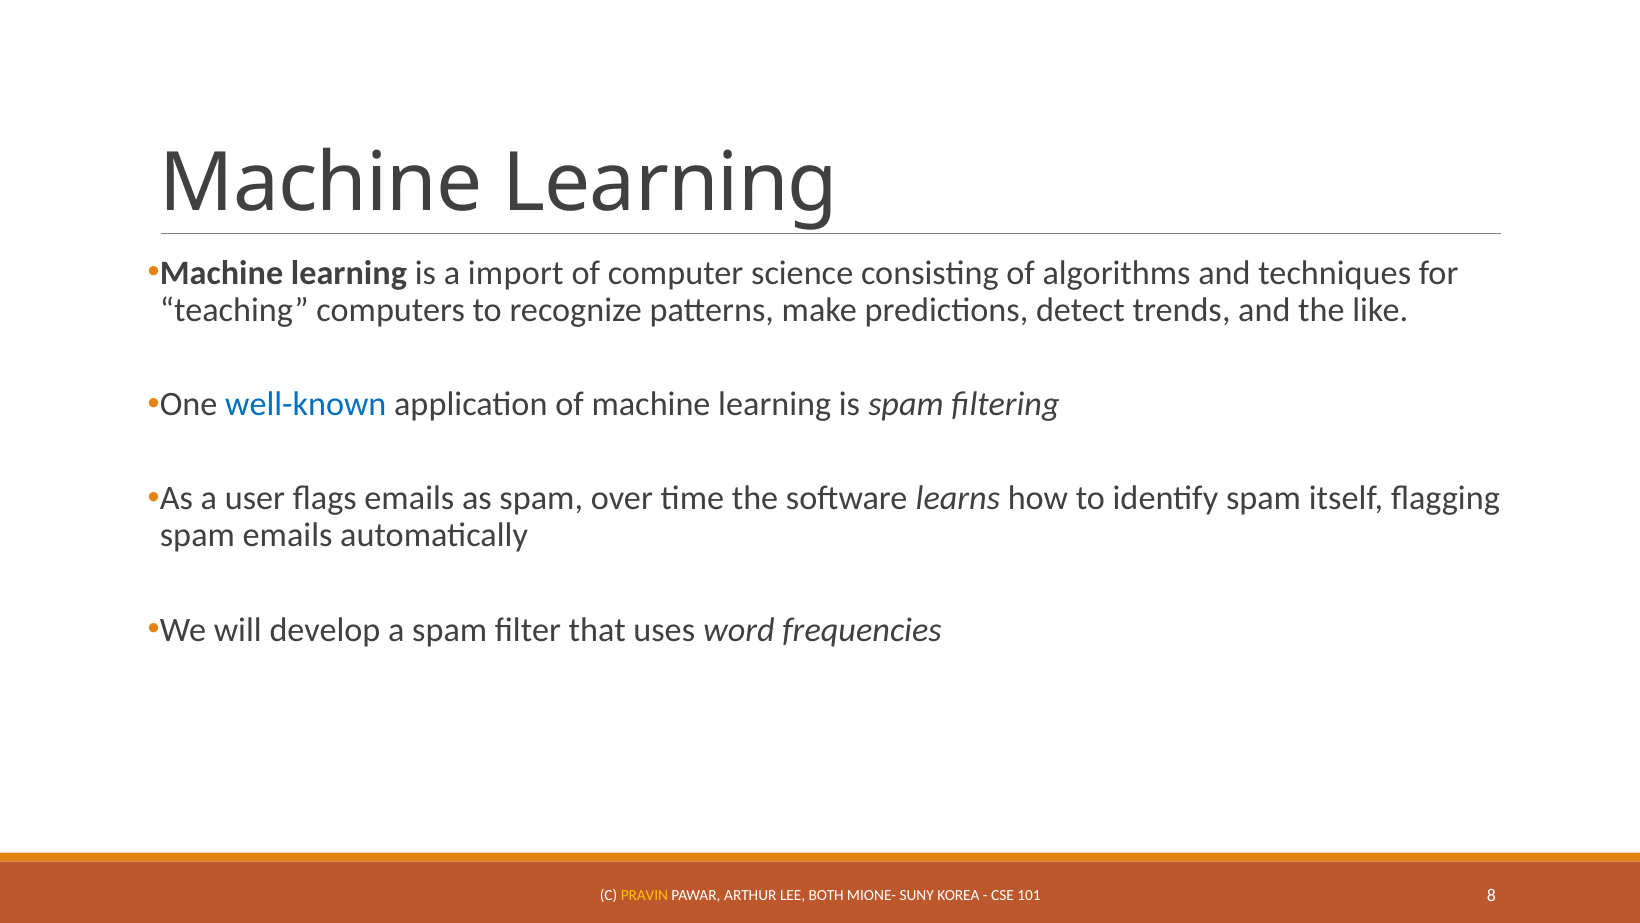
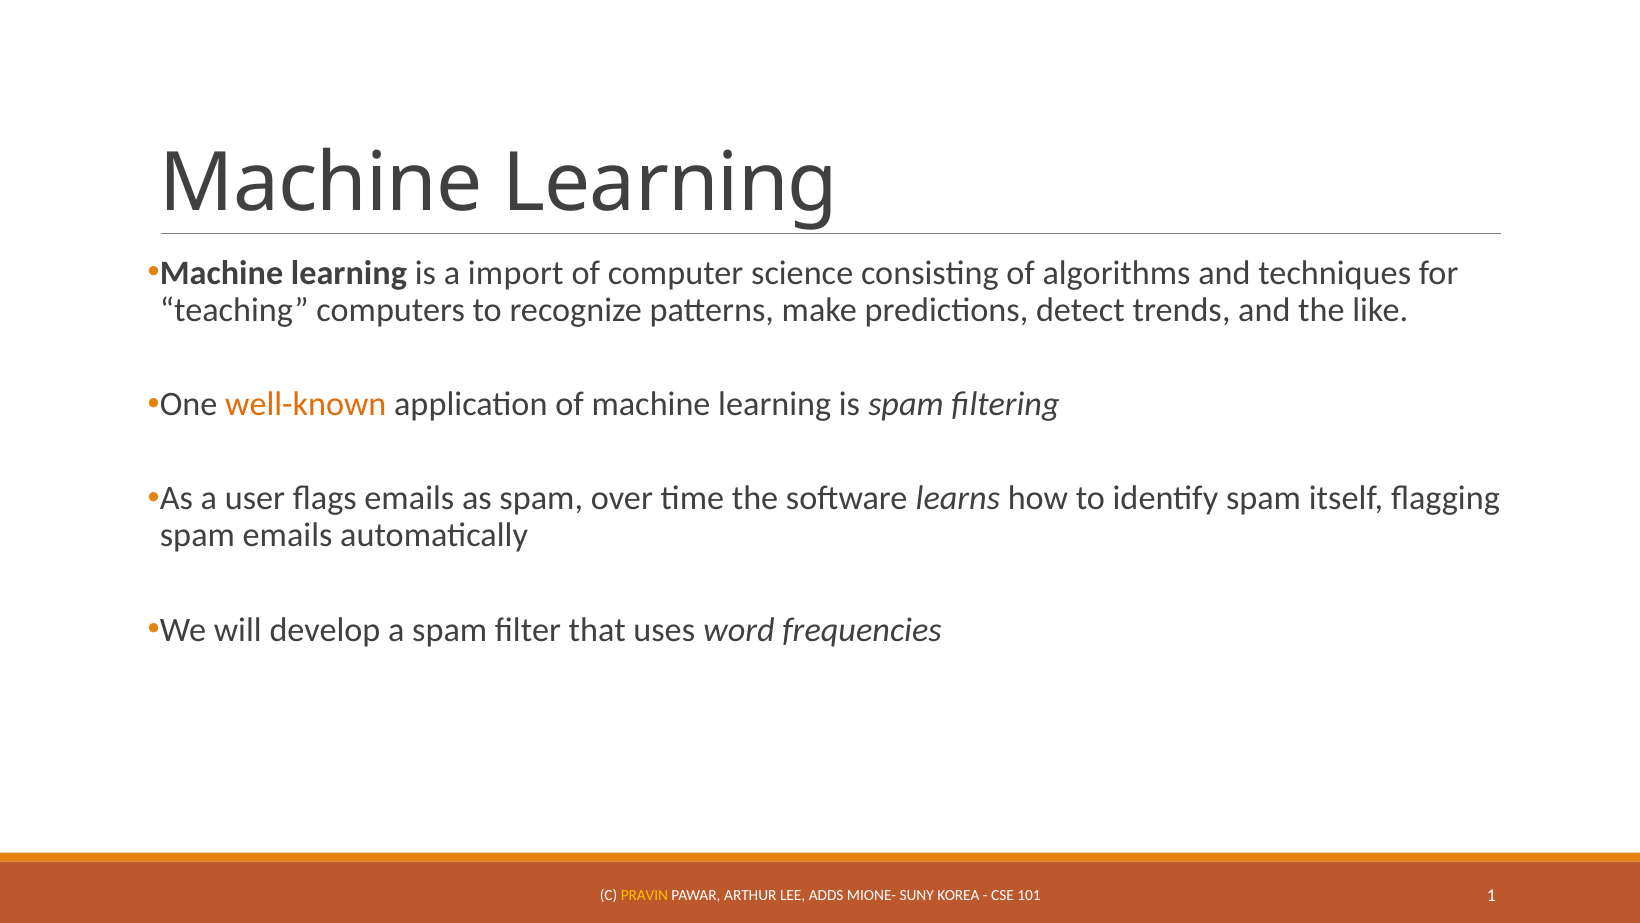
well-known colour: blue -> orange (306, 404)
BOTH: BOTH -> ADDS (826, 894)
8: 8 -> 1 (1491, 895)
